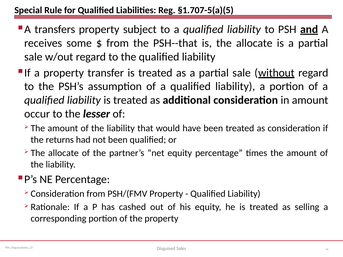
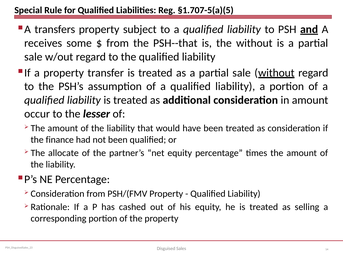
is the allocate: allocate -> without (254, 43)
returns: returns -> finance (60, 140)
